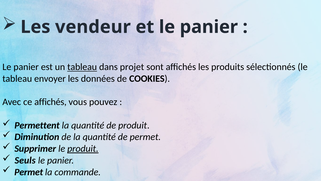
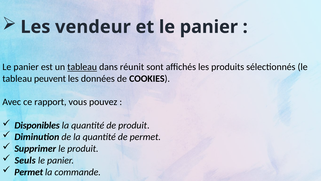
projet: projet -> réunit (132, 67)
envoyer: envoyer -> peuvent (50, 79)
ce affichés: affichés -> rapport (50, 102)
Permettent: Permettent -> Disponibles (37, 125)
produit underline: present -> none (83, 148)
